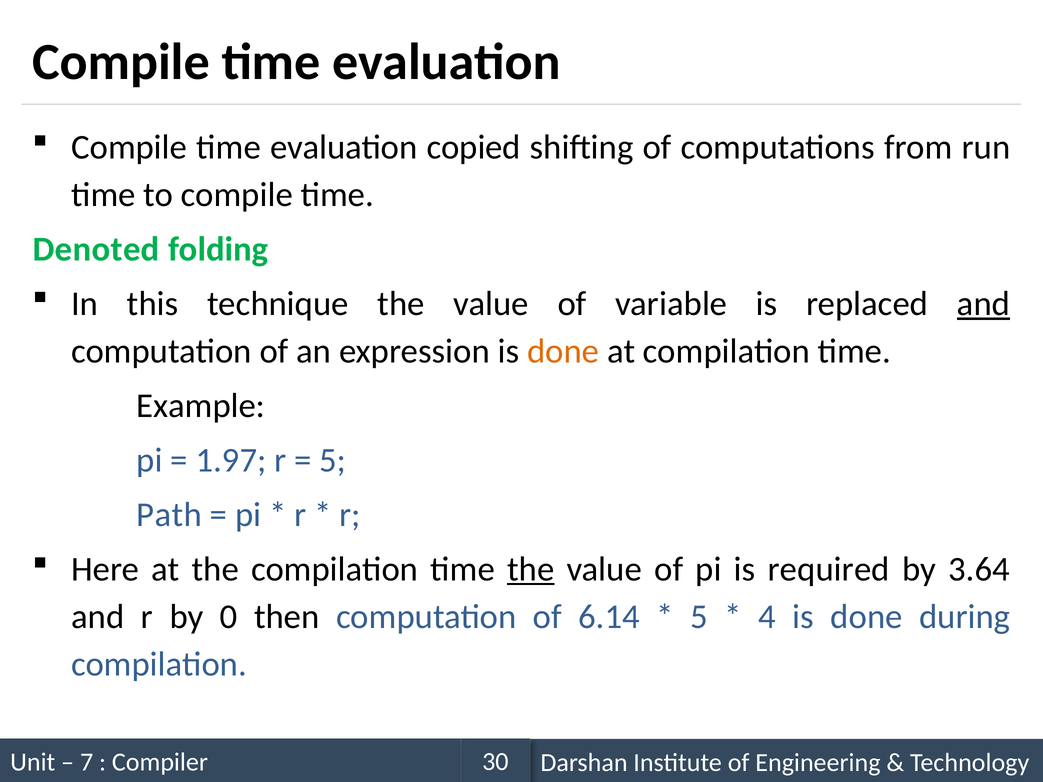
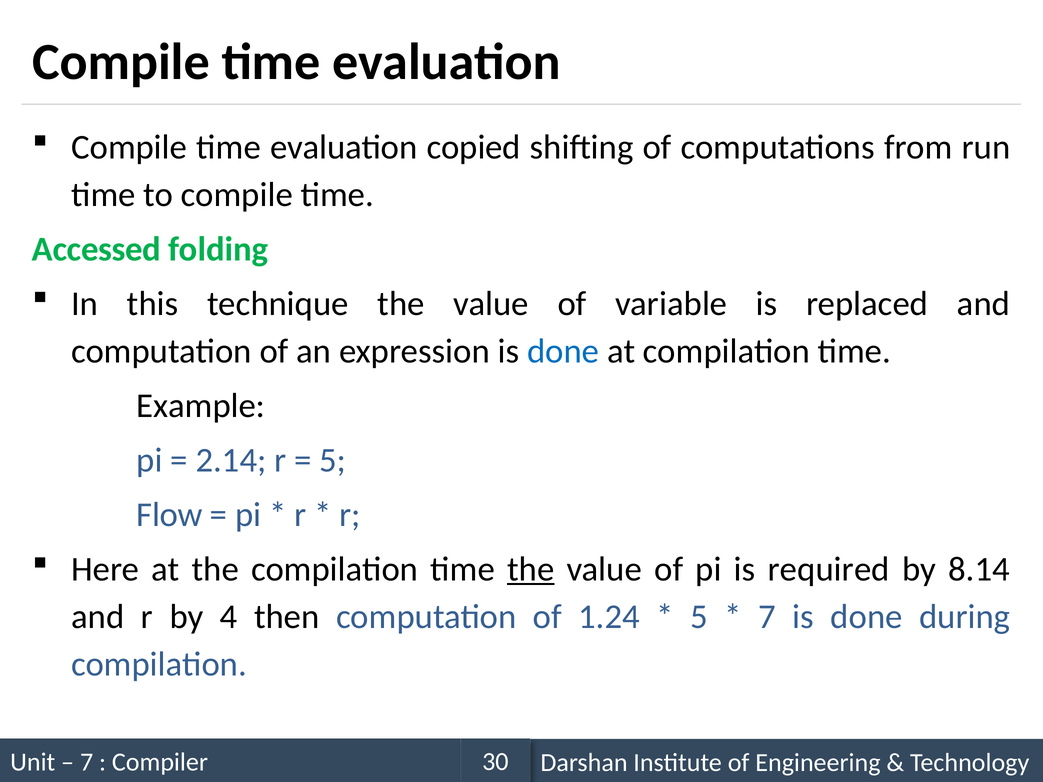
Denoted: Denoted -> Accessed (96, 249)
and underline: present -> none (984, 304)
done colour: orange -> blue (563, 351)
1.97: 1.97 -> 2.14 (231, 460)
Path: Path -> Flow (169, 515)
3.64: 3.64 -> 8.14 (979, 569)
0: 0 -> 4 (229, 617)
6.14: 6.14 -> 1.24 (609, 617)
4: 4 -> 7 (767, 617)
